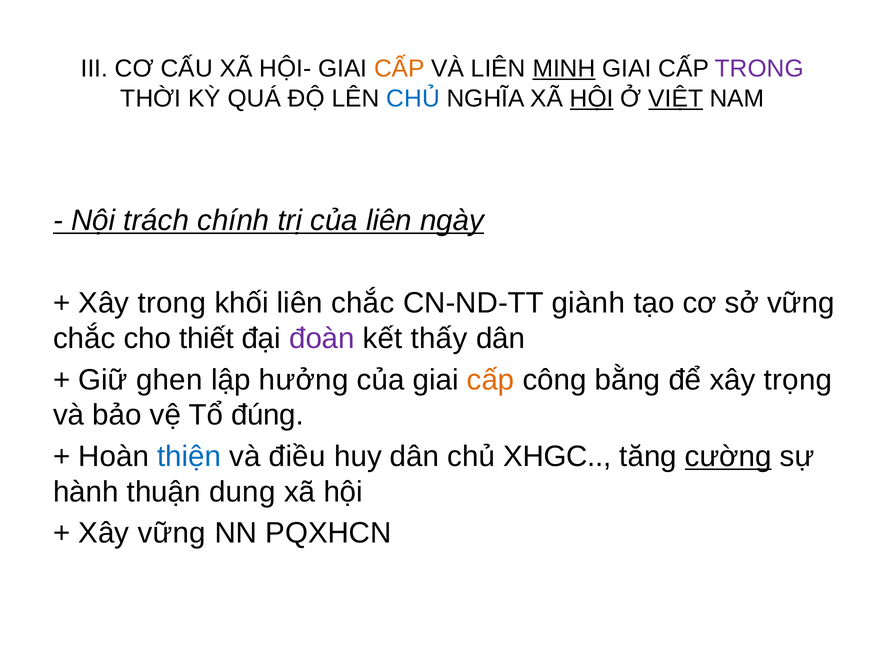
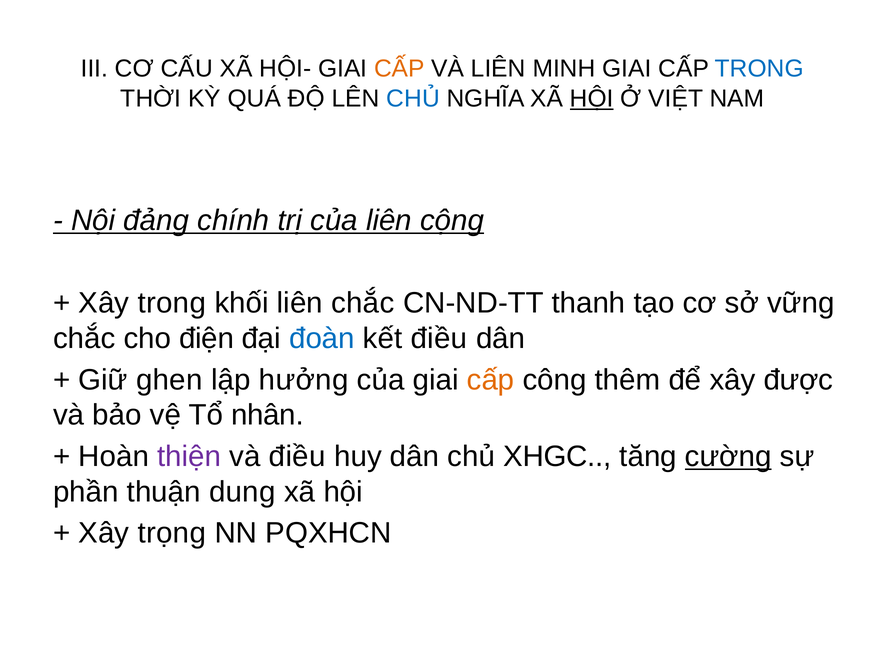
MINH underline: present -> none (564, 69)
TRONG colour: purple -> blue (759, 69)
VIỆT underline: present -> none (676, 98)
trách: trách -> đảng (156, 220)
ngày: ngày -> cộng (452, 220)
giành: giành -> thanh (588, 303)
thiết: thiết -> điện (207, 338)
đoàn colour: purple -> blue (322, 338)
kết thấy: thấy -> điều (439, 338)
bằng: bằng -> thêm (628, 380)
trọng: trọng -> được (798, 380)
đúng: đúng -> nhân (267, 415)
thiện colour: blue -> purple (189, 456)
hành: hành -> phần (86, 492)
Xây vững: vững -> trọng (172, 533)
